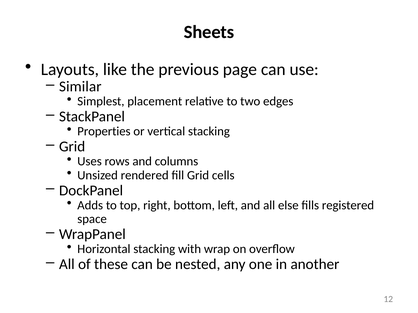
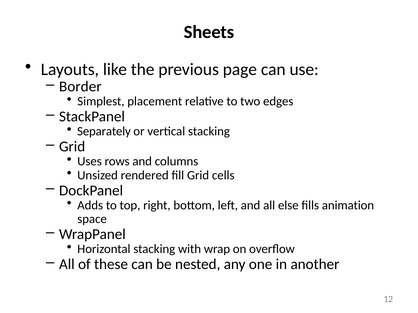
Similar: Similar -> Border (80, 87)
Properties: Properties -> Separately (104, 132)
registered: registered -> animation (348, 206)
